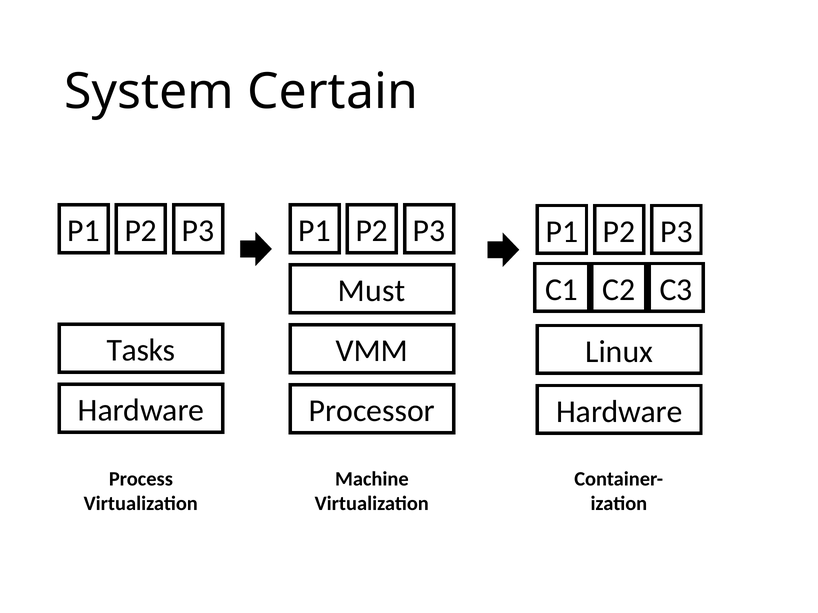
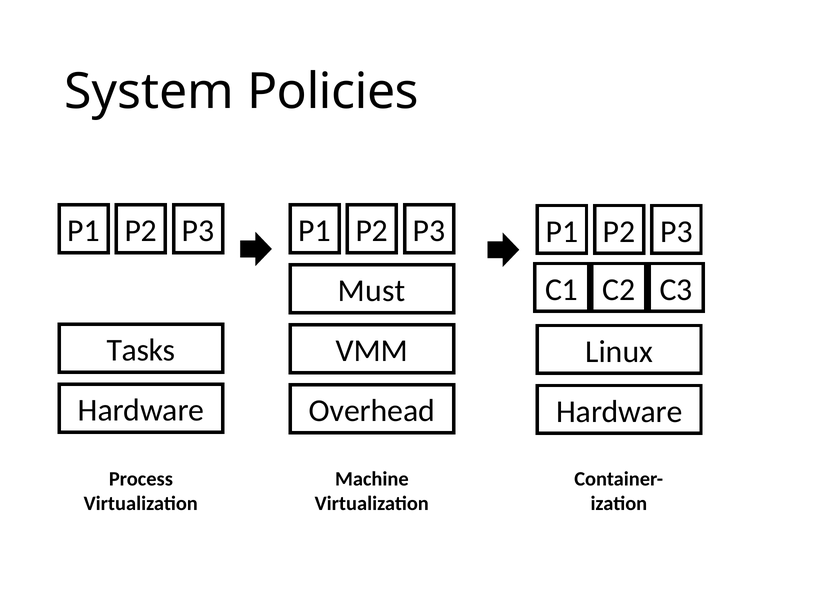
Certain: Certain -> Policies (333, 92)
Processor: Processor -> Overhead (372, 411)
